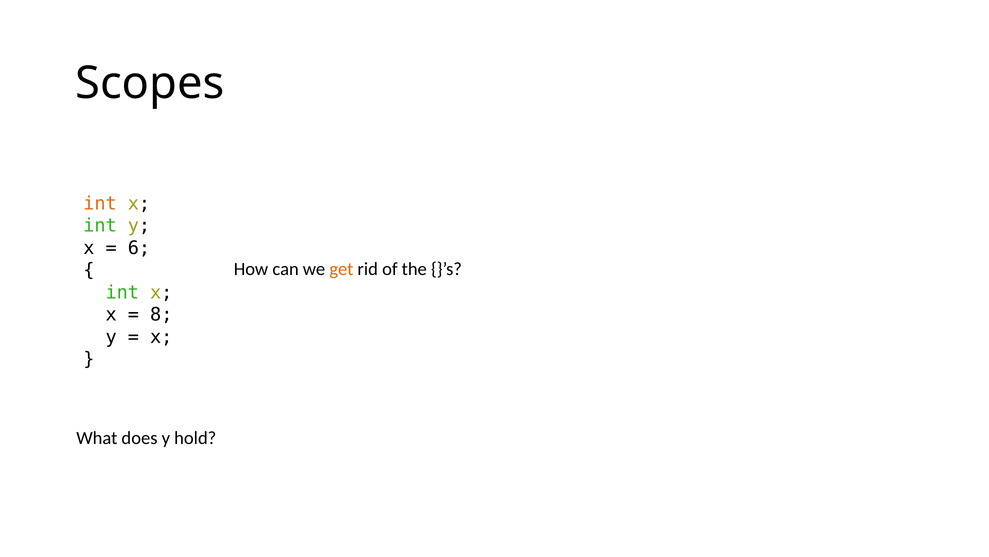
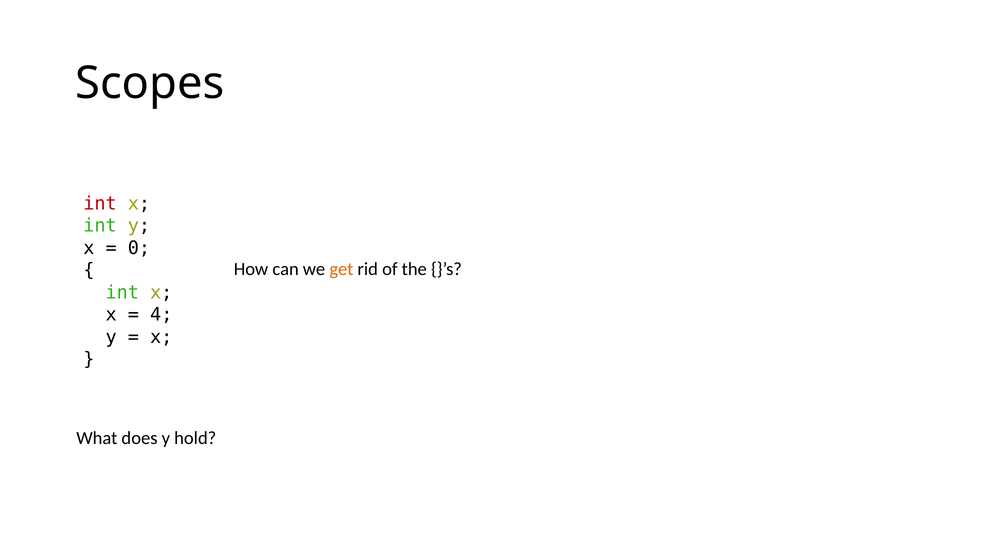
int colour: orange -> red (100, 203)
6: 6 -> 0 (139, 248)
8: 8 -> 4 (161, 314)
